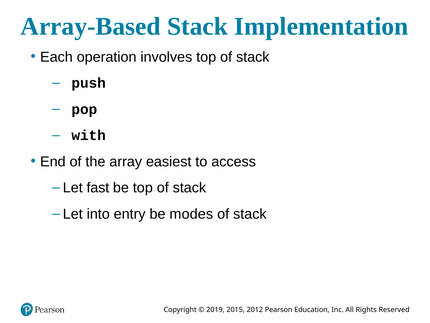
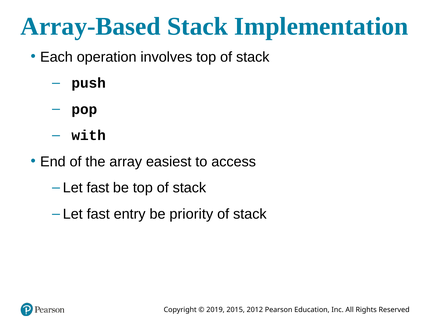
into: into -> fast (98, 214)
modes: modes -> priority (191, 214)
